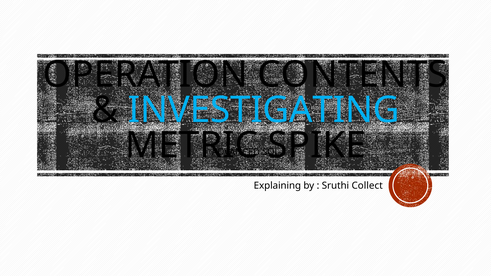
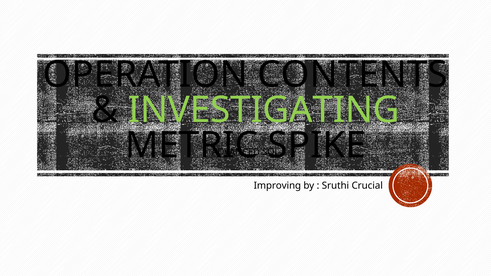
INVESTIGATING colour: light blue -> light green (264, 110)
Explaining: Explaining -> Improving (277, 186)
Collect: Collect -> Crucial (367, 186)
